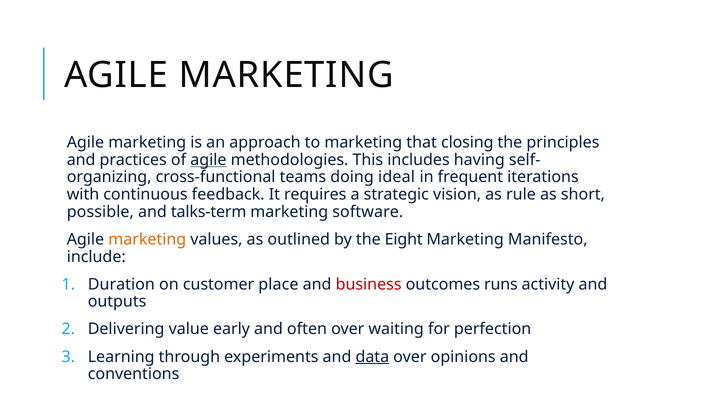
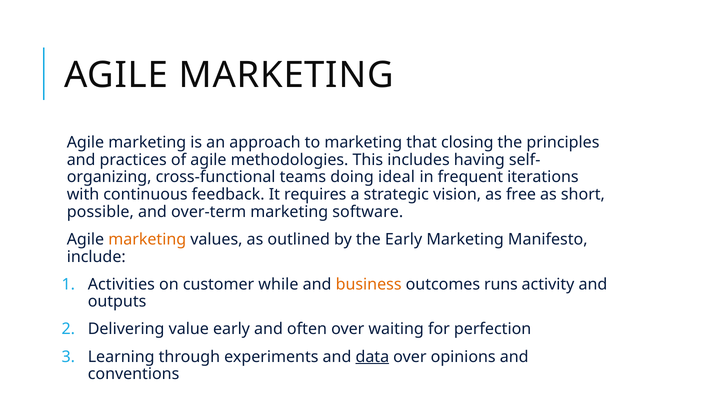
agile underline: present -> none (208, 160)
rule: rule -> free (521, 195)
talks-term: talks-term -> over-term (209, 212)
the Eight: Eight -> Early (404, 240)
Duration: Duration -> Activities (121, 285)
place: place -> while (278, 285)
business colour: red -> orange (369, 285)
